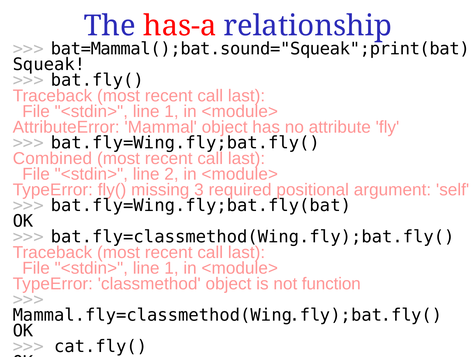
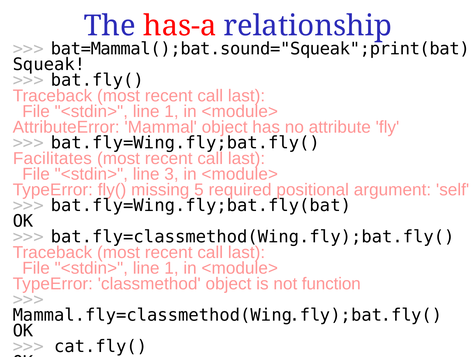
Combined: Combined -> Facilitates (52, 159)
2: 2 -> 3 (171, 174)
3: 3 -> 5 (199, 190)
